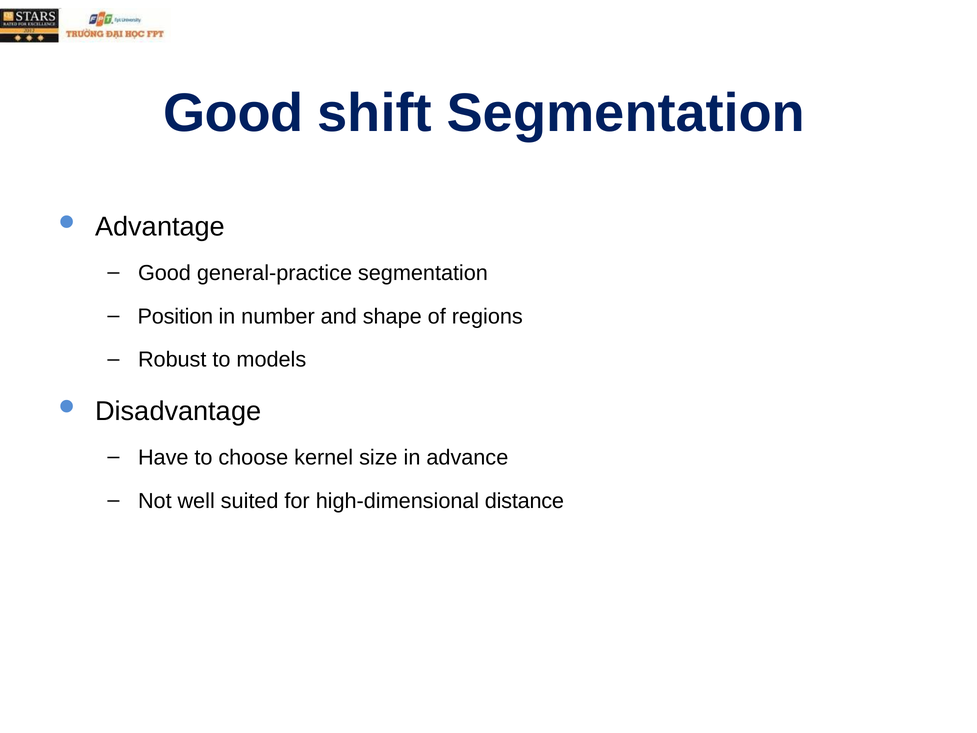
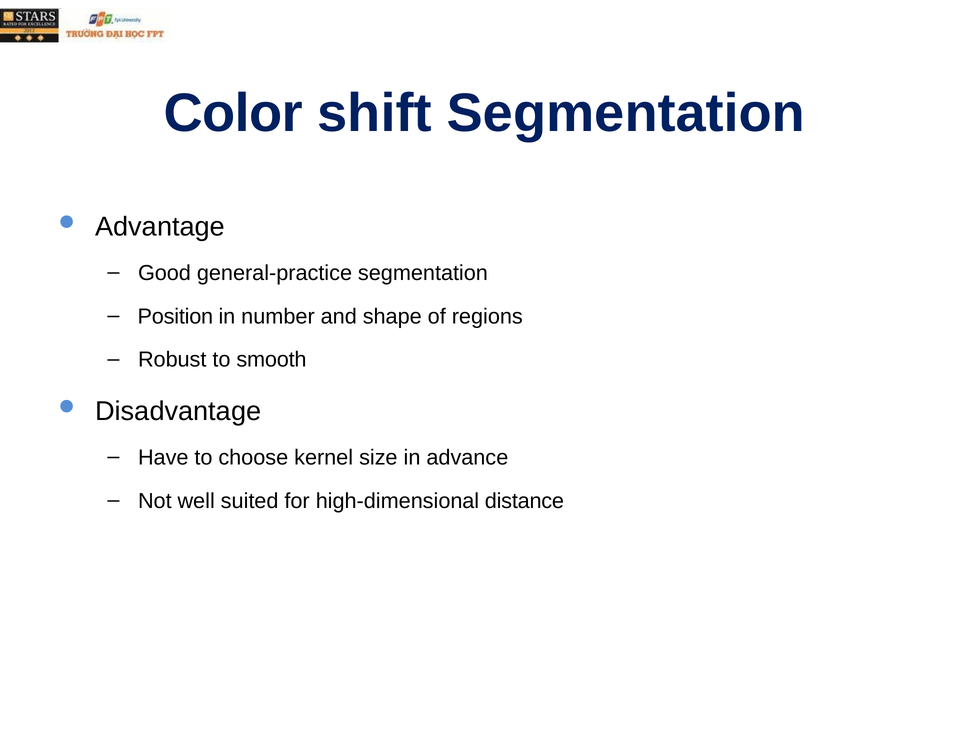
Good: Good -> Color (233, 113)
models: models -> smooth (271, 360)
